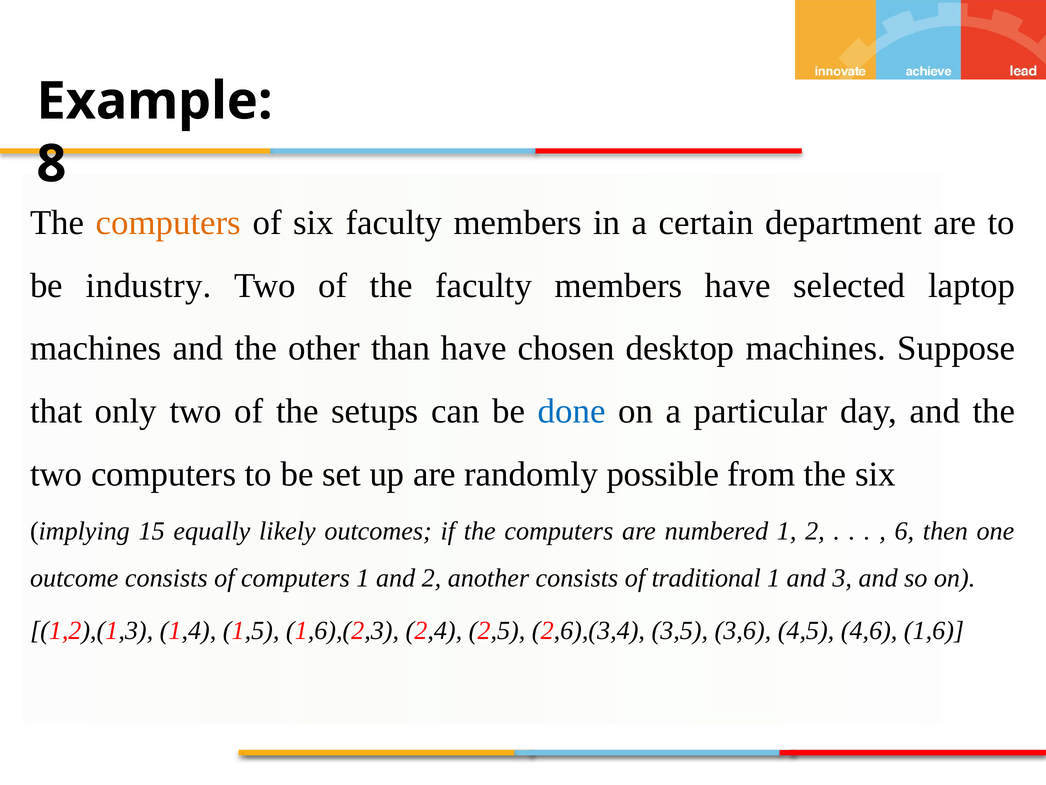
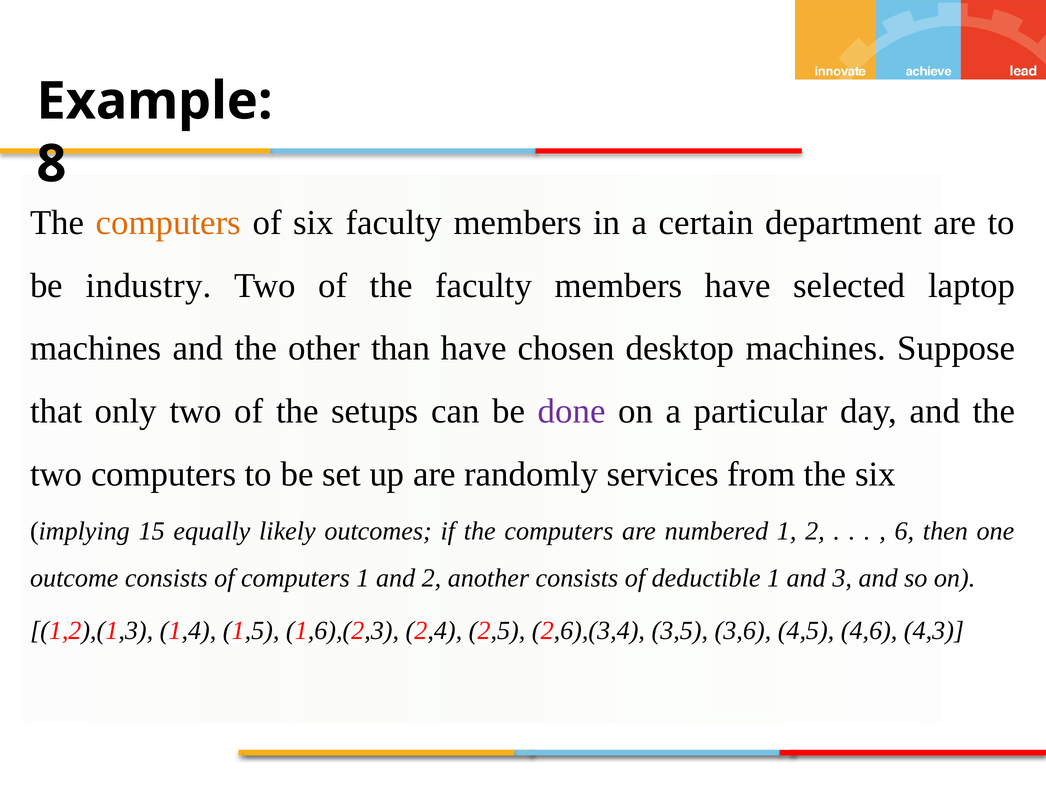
done colour: blue -> purple (572, 411)
possible: possible -> services (663, 474)
traditional: traditional -> deductible (706, 578)
1,6: 1,6 -> 4,3 (934, 630)
